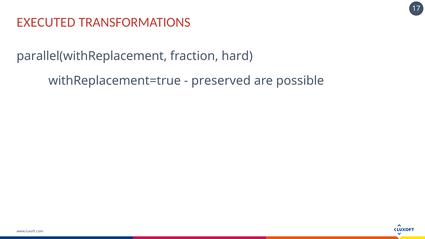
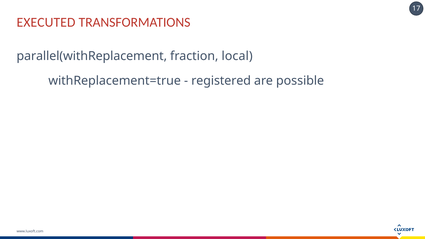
hard: hard -> local (237, 56)
preserved: preserved -> registered (221, 81)
